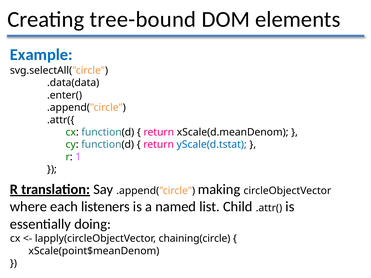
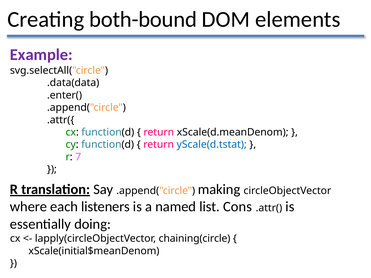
tree-bound: tree-bound -> both-bound (143, 19)
Example colour: blue -> purple (41, 55)
1: 1 -> 7 (78, 157)
Child: Child -> Cons (238, 207)
xScale(point$meanDenom: xScale(point$meanDenom -> xScale(initial$meanDenom (94, 251)
